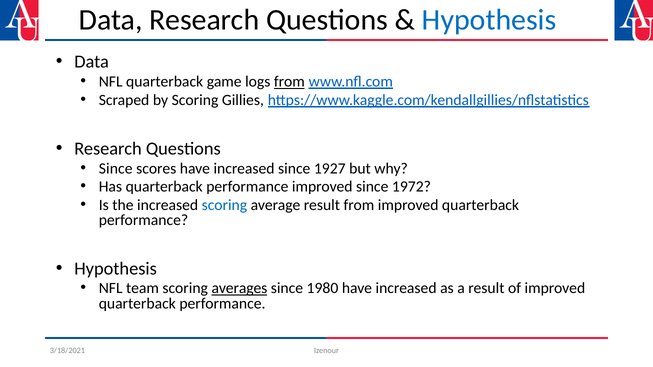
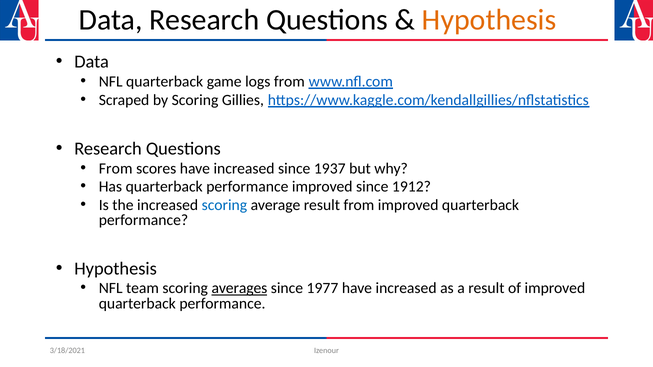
Hypothesis colour: blue -> orange (489, 20)
from underline: present -> none (289, 82)
Since: Since -> From (116, 169)
1927: 1927 -> 1937 (330, 169)
1972: 1972 -> 1912 (411, 187)
1980: 1980 -> 1977 (322, 288)
